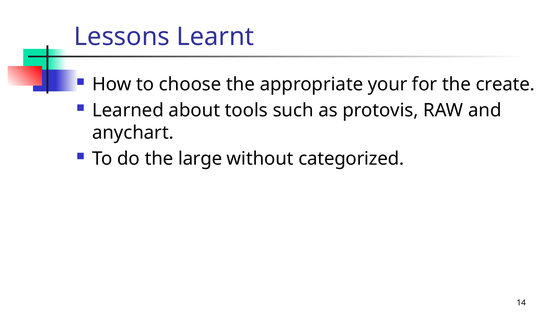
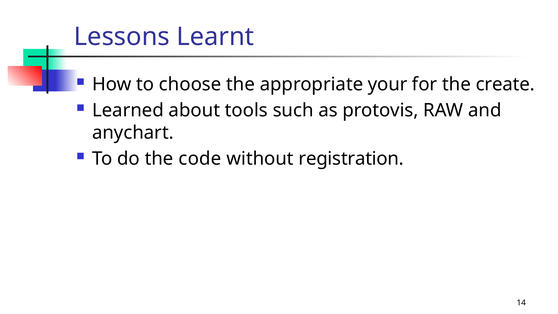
large: large -> code (200, 159)
categorized: categorized -> registration (351, 159)
